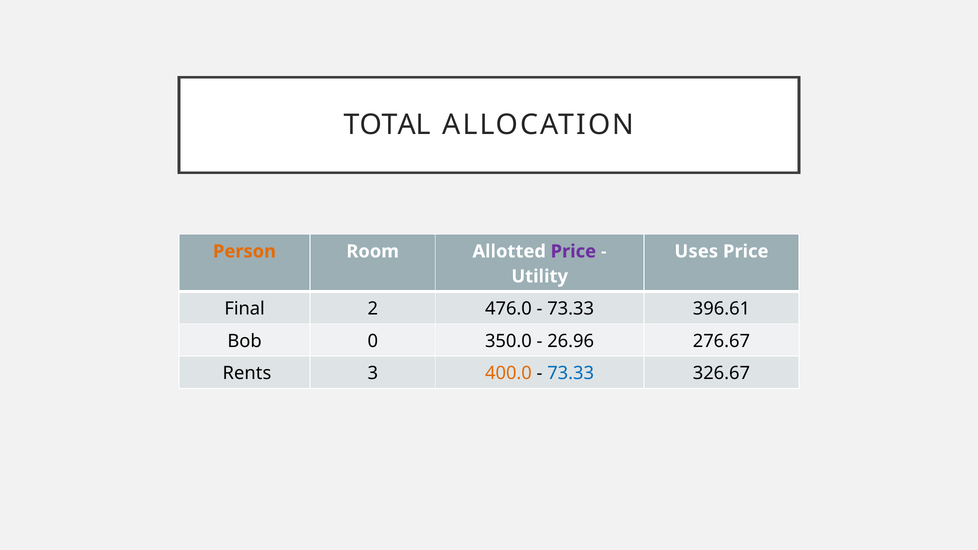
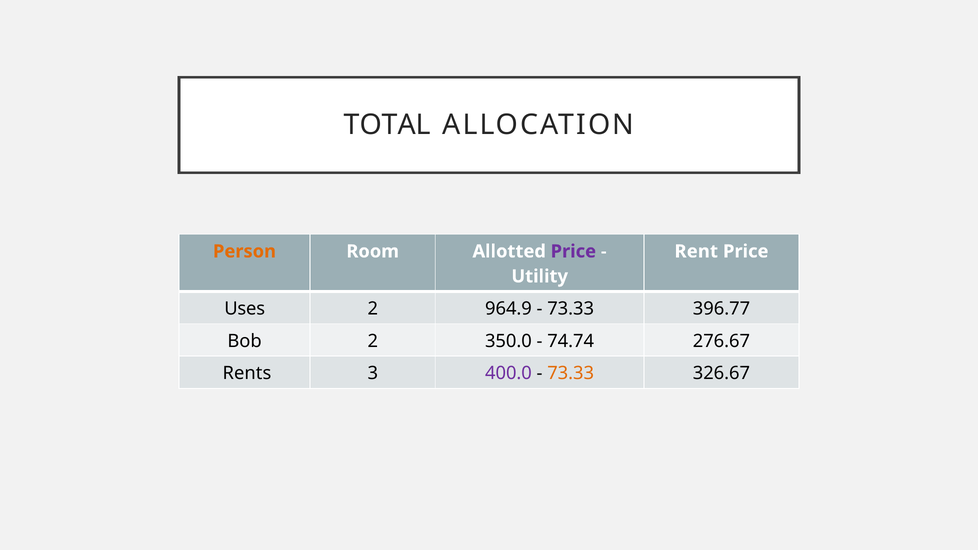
Uses: Uses -> Rent (696, 251)
Final: Final -> Uses (245, 309)
476.0: 476.0 -> 964.9 (508, 309)
396.61: 396.61 -> 396.77 (721, 309)
Bob 0: 0 -> 2 (373, 341)
26.96: 26.96 -> 74.74 (571, 341)
400.0 colour: orange -> purple (508, 373)
73.33 colour: blue -> orange (571, 373)
